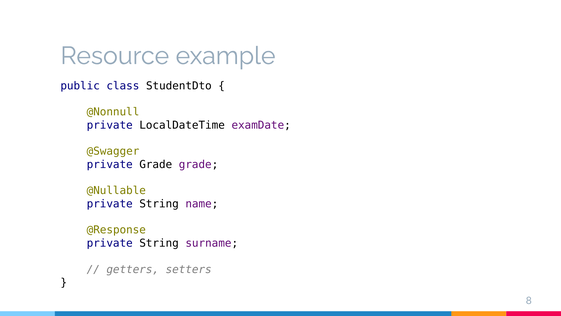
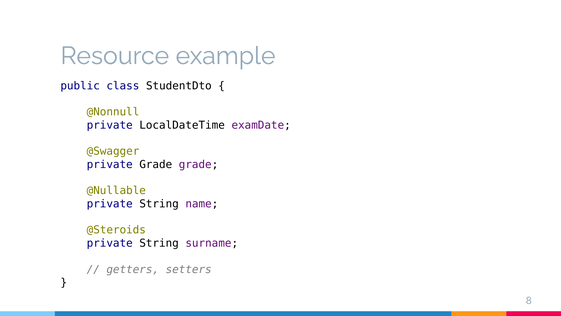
@Response: @Response -> @Steroids (116, 230)
